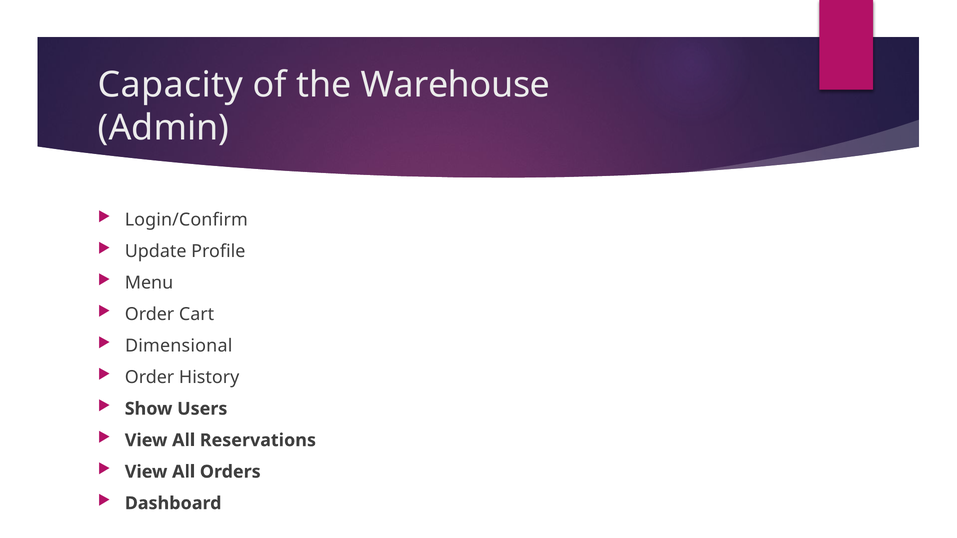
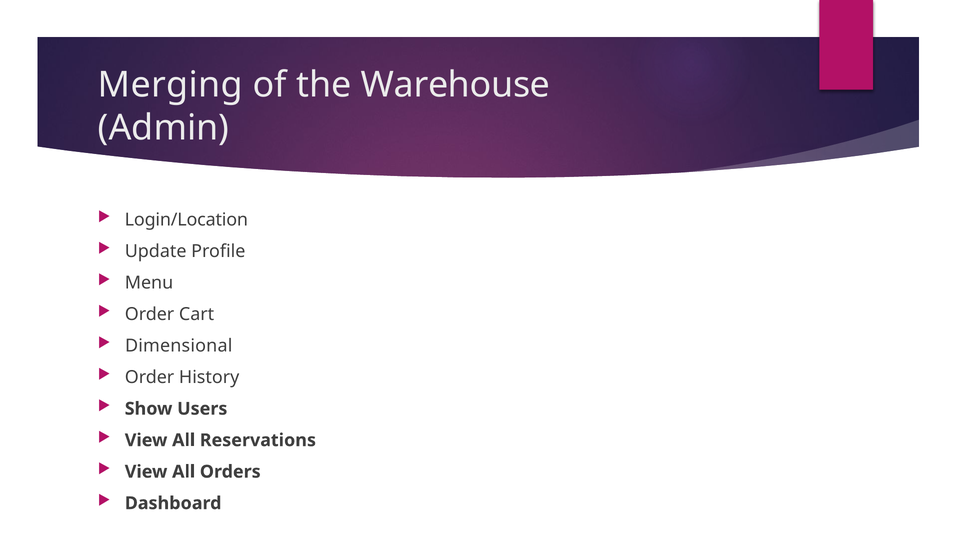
Capacity: Capacity -> Merging (170, 85)
Login/Confirm: Login/Confirm -> Login/Location (186, 220)
